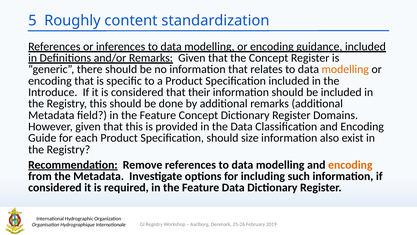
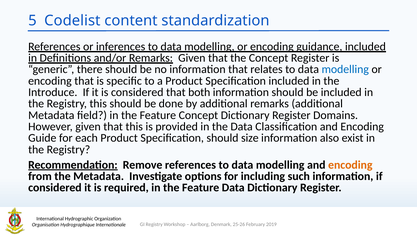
Roughly: Roughly -> Codelist (72, 20)
modelling colour: orange -> blue (345, 69)
their: their -> both (199, 92)
